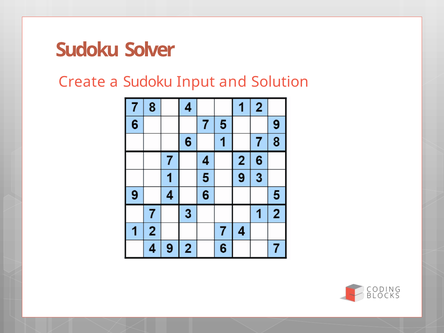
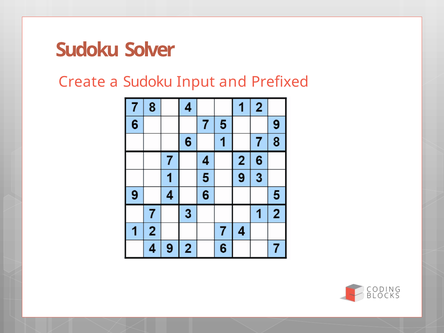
Solution: Solution -> Prefixed (280, 82)
